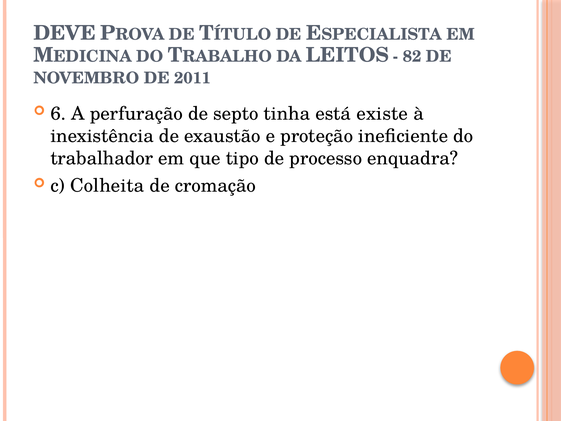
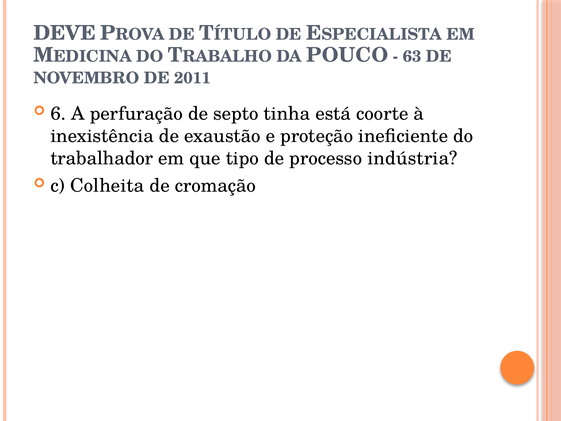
LEITOS: LEITOS -> POUCO (347, 55)
82: 82 -> 63 (412, 56)
existe: existe -> coorte (382, 113)
enquadra: enquadra -> indústria (413, 158)
